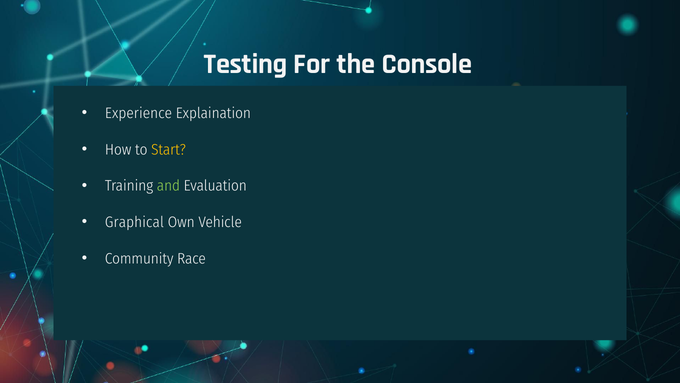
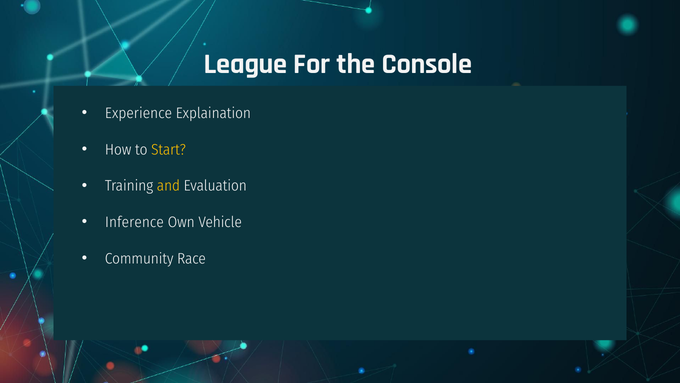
Testing: Testing -> League (246, 64)
and colour: light green -> yellow (168, 186)
Graphical: Graphical -> Inference (134, 222)
